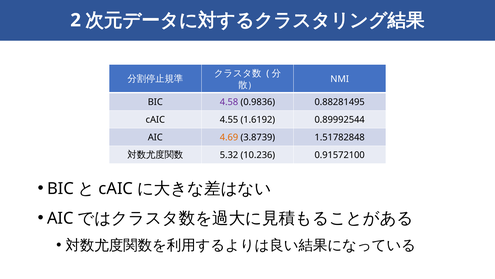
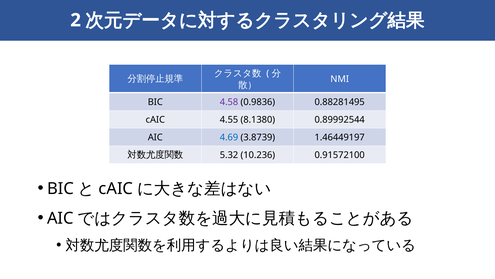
1.6192: 1.6192 -> 8.1380 (258, 120)
4.69 colour: orange -> blue (229, 137)
1.51782848: 1.51782848 -> 1.46449197 (340, 137)
